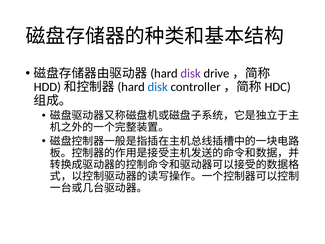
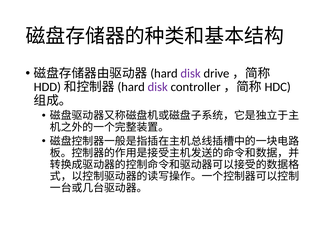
disk colour: blue -> purple (158, 87)
